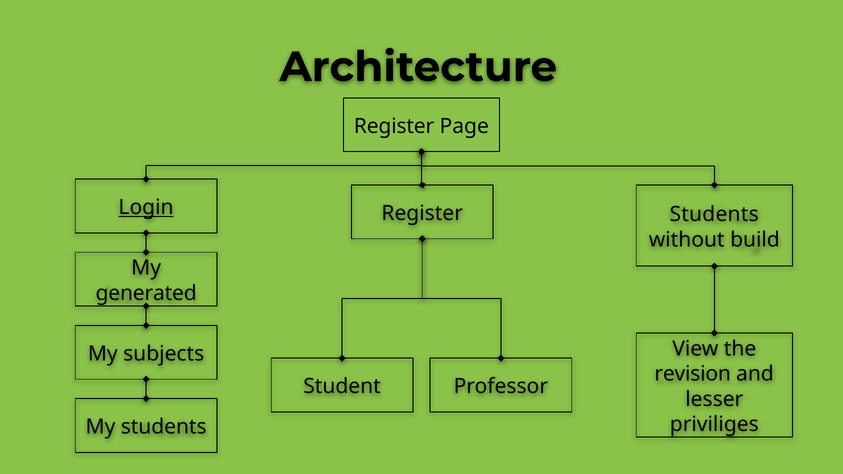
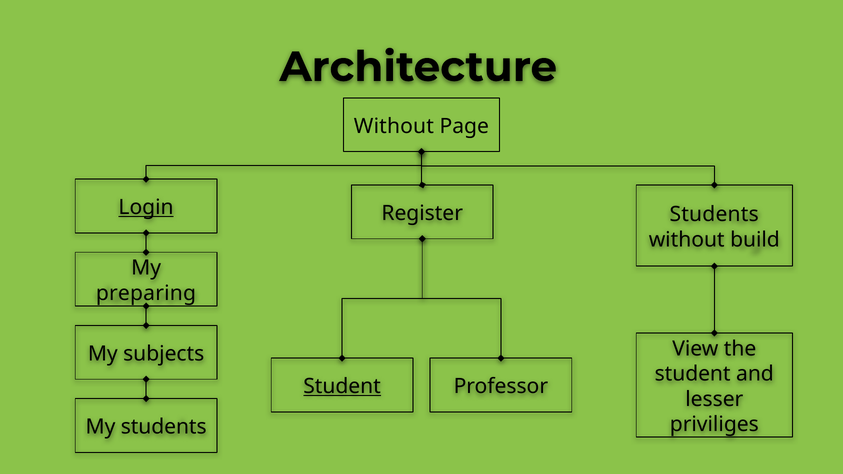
Register: Register -> Without (394, 126)
generated: generated -> preparing (146, 293)
revision: revision -> student (693, 374)
Student underline: none -> present (342, 387)
